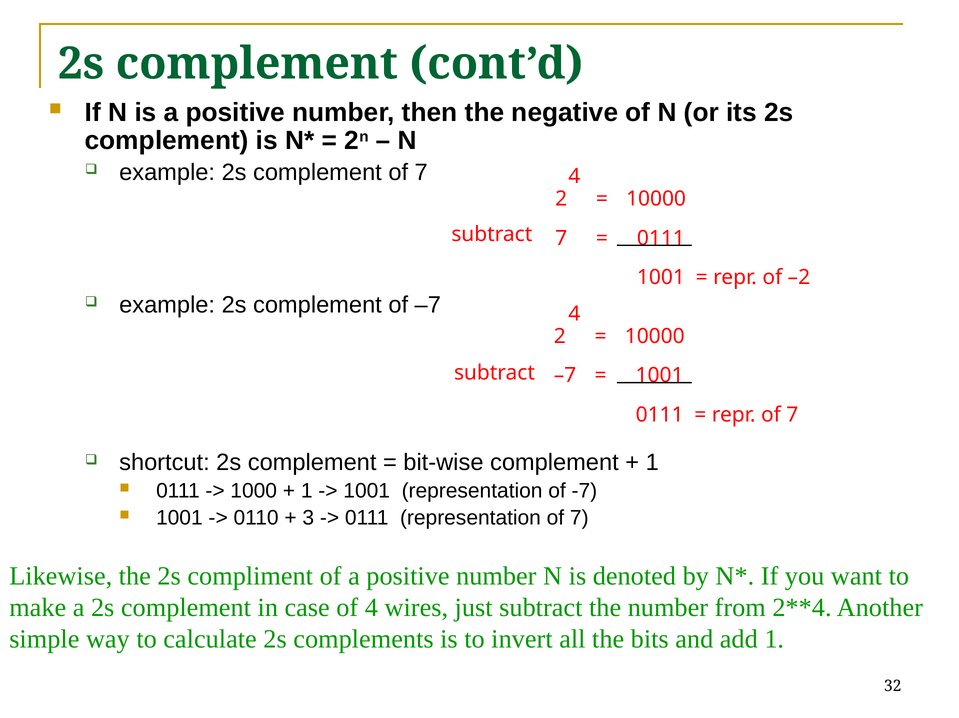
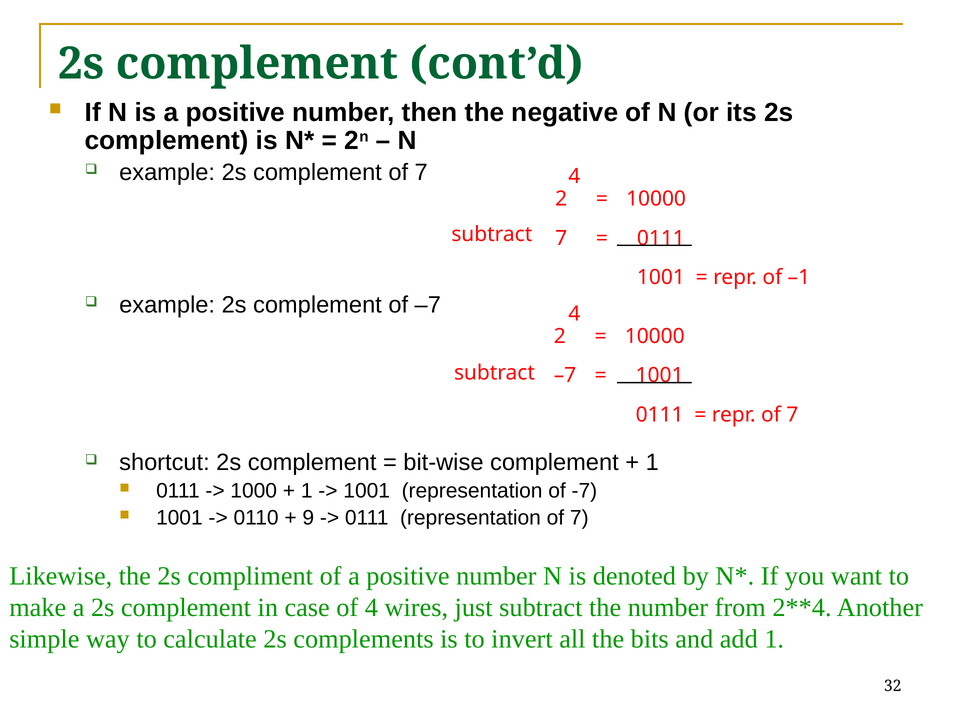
–2: –2 -> –1 (799, 278)
3: 3 -> 9 (308, 518)
